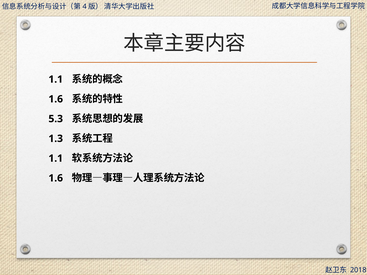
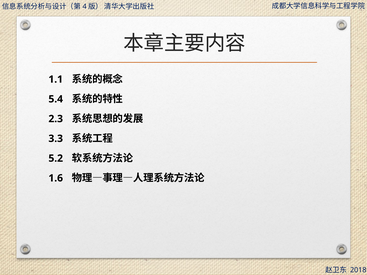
1.6: 1.6 -> 5.4 (56, 99)
5.3: 5.3 -> 2.3 (56, 119)
1.3: 1.3 -> 3.3 (56, 139)
1.1: 1.1 -> 5.2 (56, 158)
